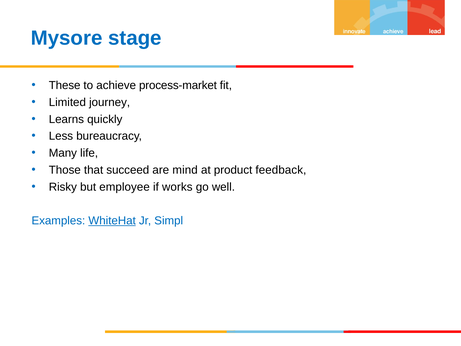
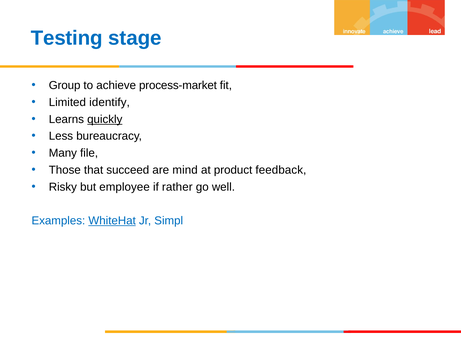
Mysore: Mysore -> Testing (67, 38)
These: These -> Group (65, 85)
journey: journey -> identify (110, 102)
quickly underline: none -> present (105, 119)
life: life -> file (89, 153)
works: works -> rather (177, 187)
